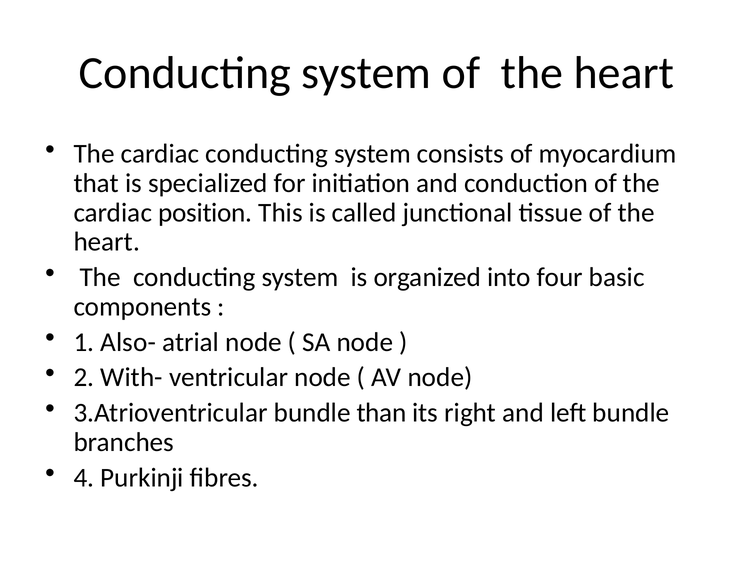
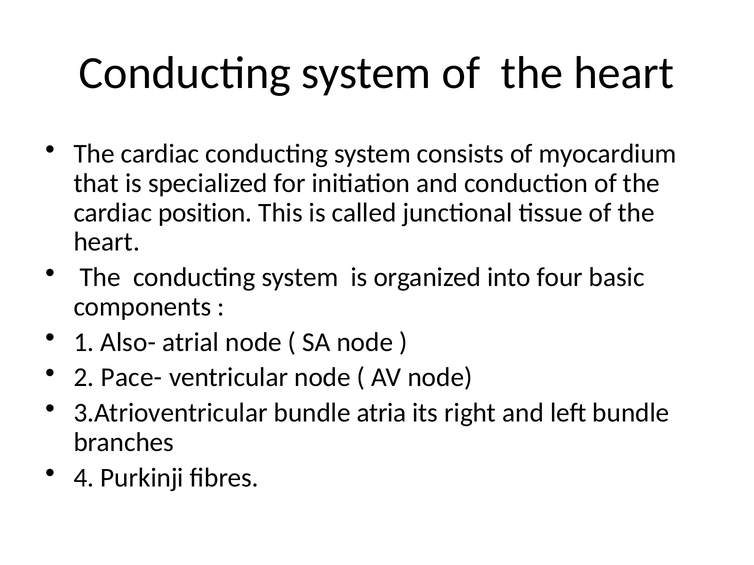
With-: With- -> Pace- (131, 378)
than: than -> atria (382, 413)
